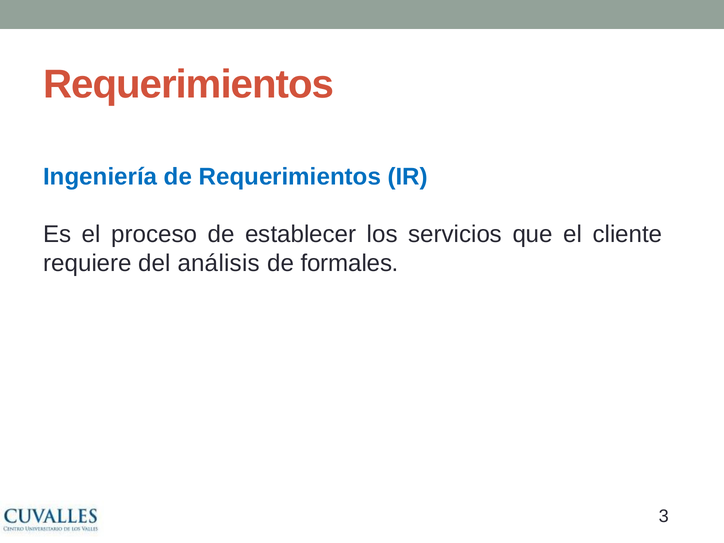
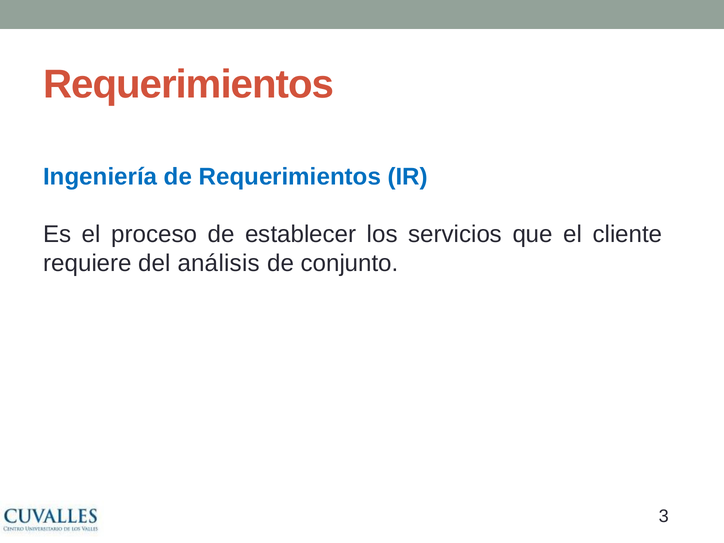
formales: formales -> conjunto (350, 263)
